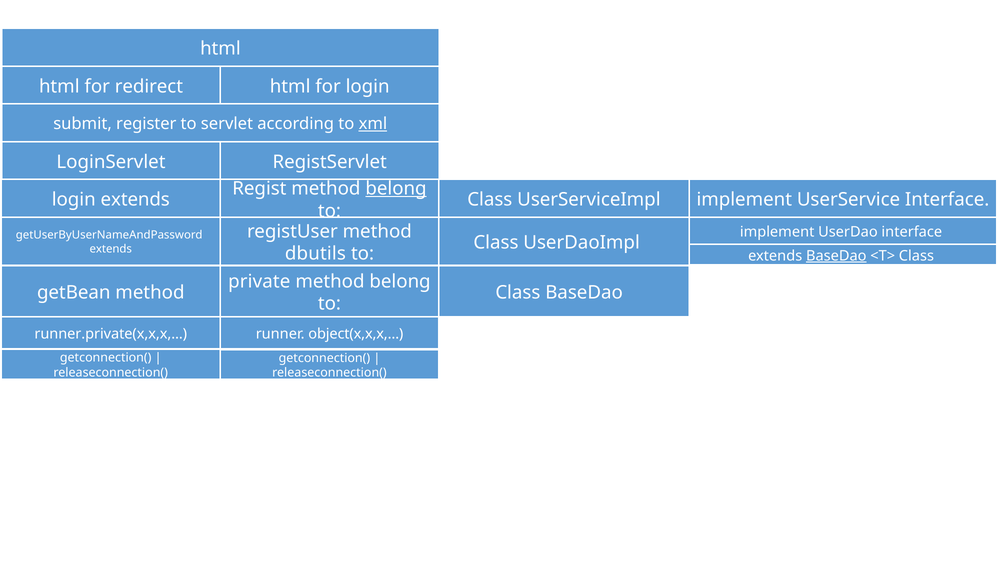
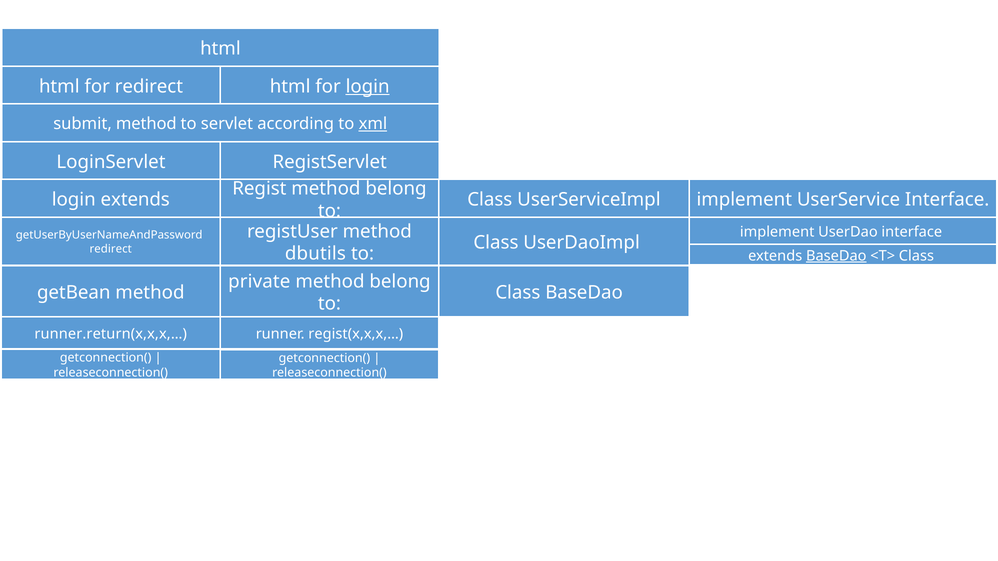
login underline: none -> present (368, 86)
submit register: register -> method (146, 124)
belong underline: present -> none (396, 189)
extends: extends -> redirect (111, 249)
runner.private(x,x,x,…: runner.private(x,x,x,… -> runner.return(x,x,x,… (111, 334)
object(x,x,x,…: object(x,x,x,… -> regist(x,x,x,… (356, 334)
